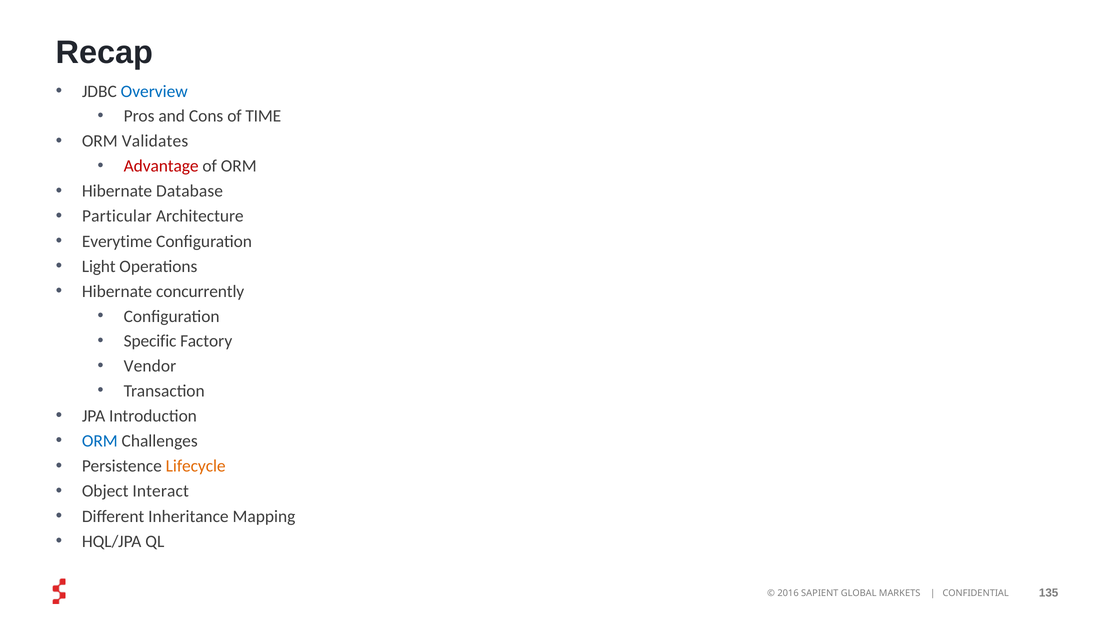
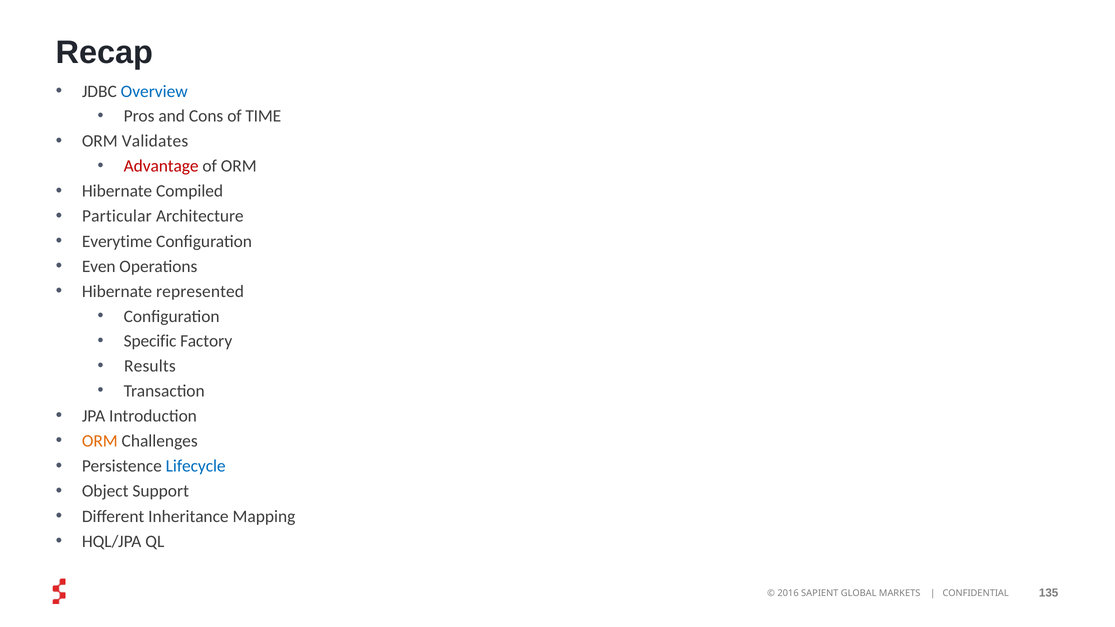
Database: Database -> Compiled (190, 191)
Light: Light -> Even (99, 267)
concurrently: concurrently -> represented (200, 292)
Vendor: Vendor -> Results (150, 366)
ORM colour: blue -> orange (100, 441)
Lifecycle colour: orange -> blue (196, 466)
Interact: Interact -> Support (161, 491)
